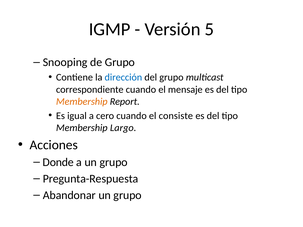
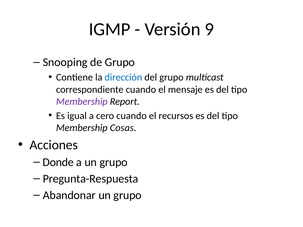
5: 5 -> 9 (209, 29)
Membership colour: orange -> purple (82, 102)
consiste: consiste -> recursos (176, 116)
Largo: Largo -> Cosas (123, 128)
